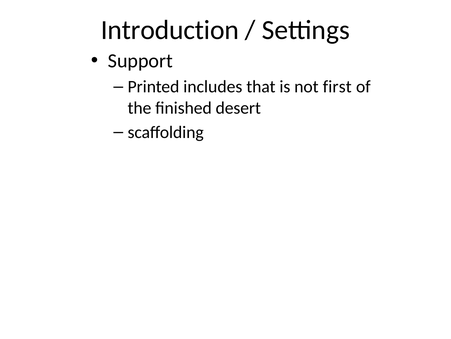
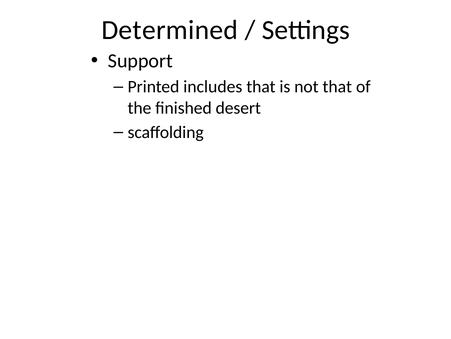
Introduction: Introduction -> Determined (170, 30)
not first: first -> that (337, 87)
